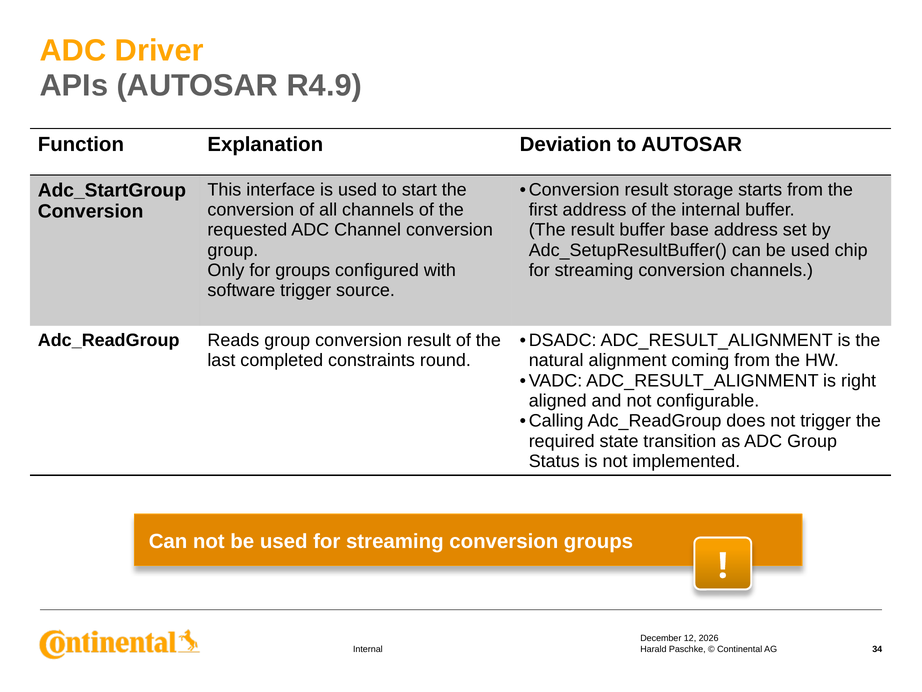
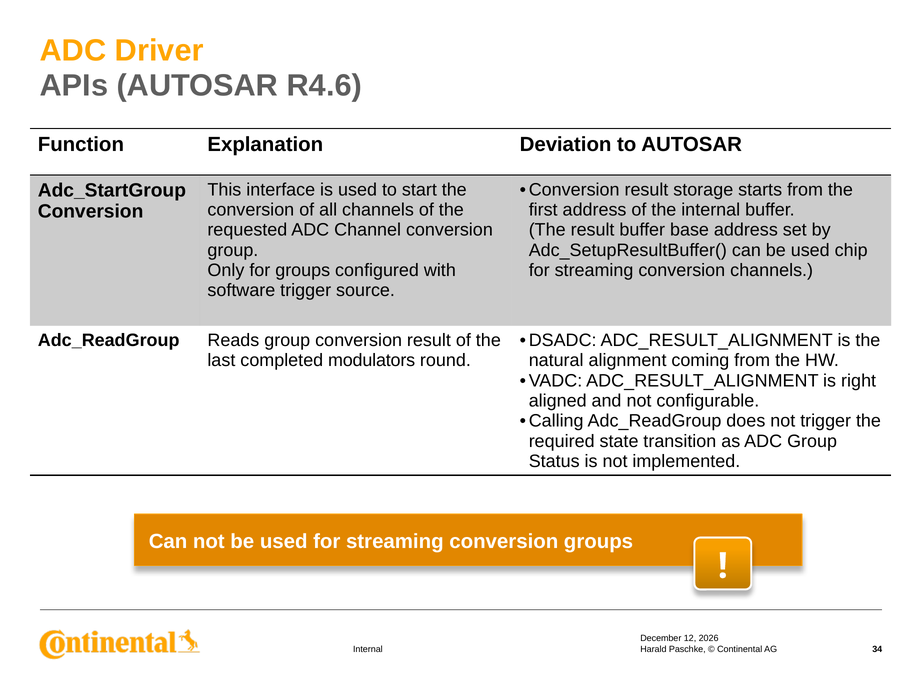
R4.9: R4.9 -> R4.6 (324, 85)
constraints: constraints -> modulators (372, 360)
